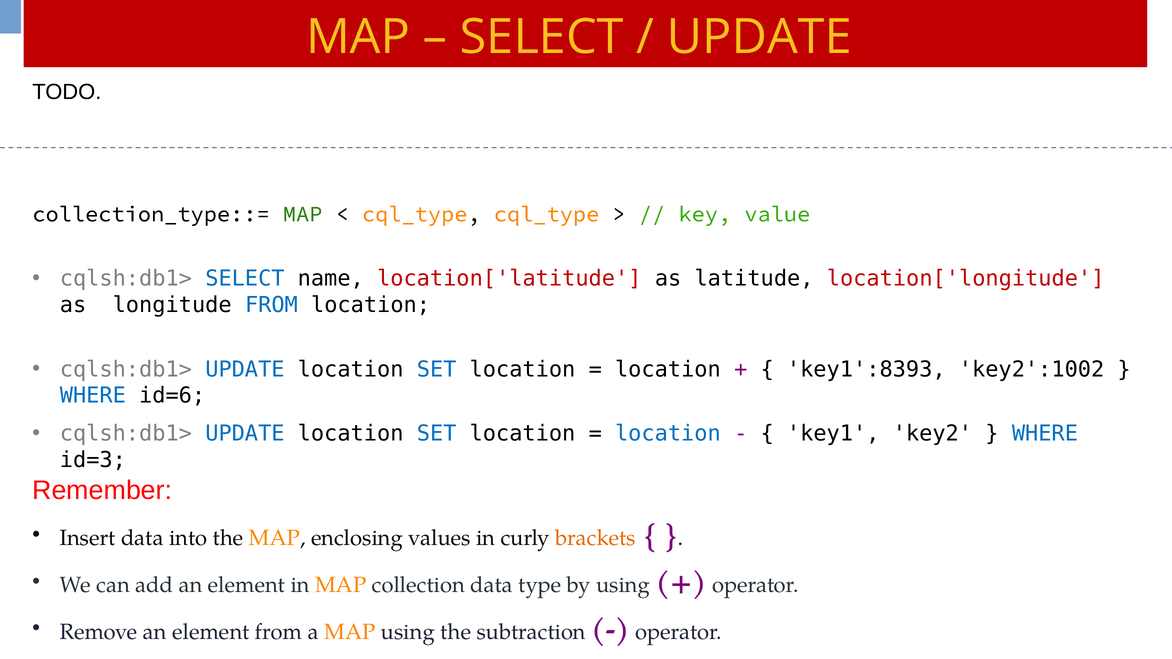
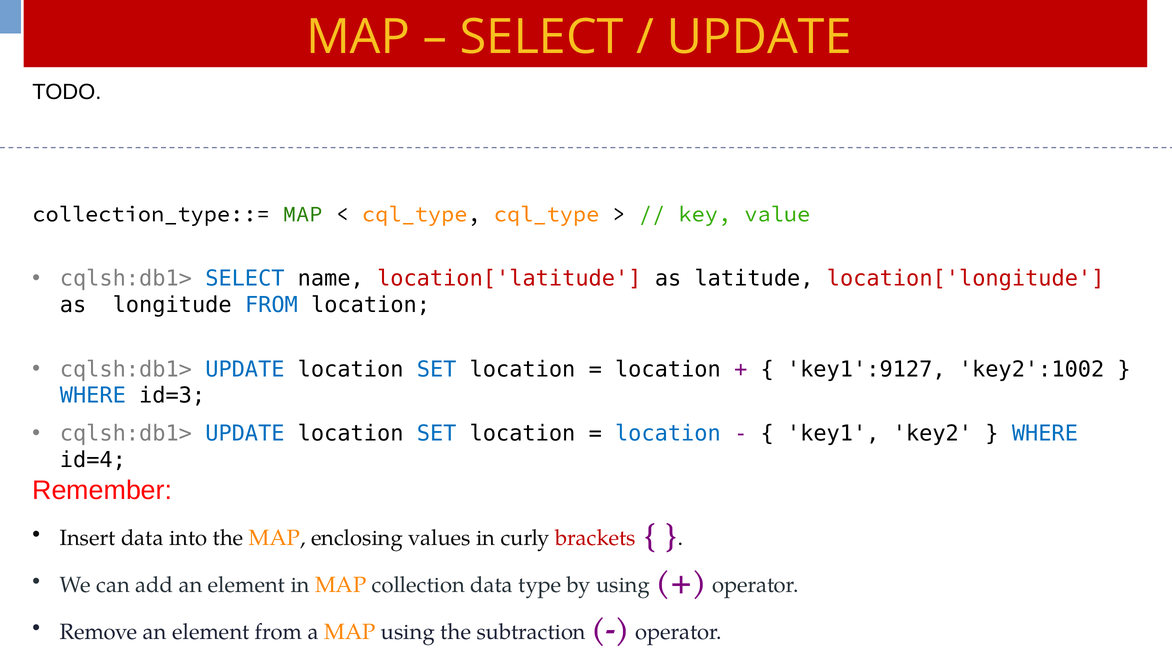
key1':8393: key1':8393 -> key1':9127 (866, 369)
id=6: id=6 -> id=3 (172, 396)
id=3: id=3 -> id=4 (93, 460)
brackets colour: orange -> red (595, 538)
